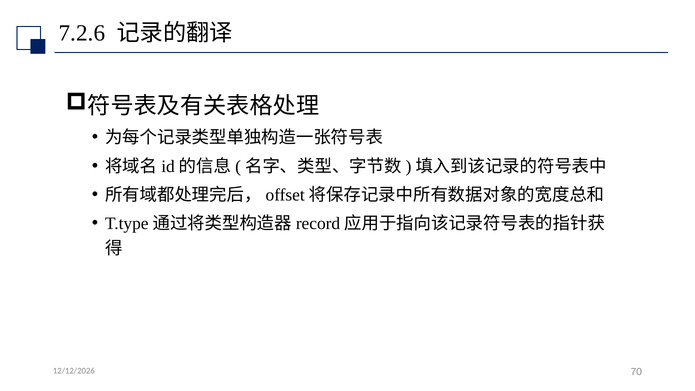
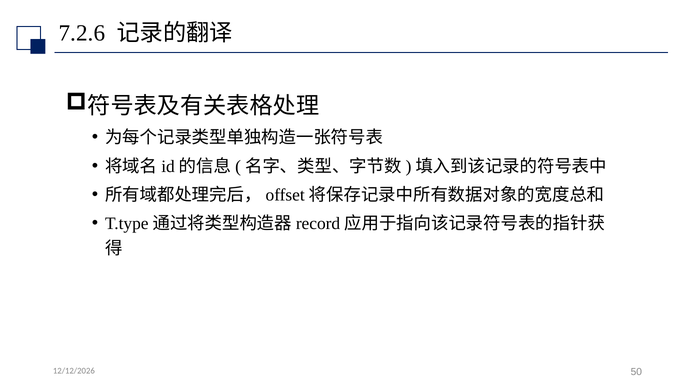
70: 70 -> 50 (636, 372)
